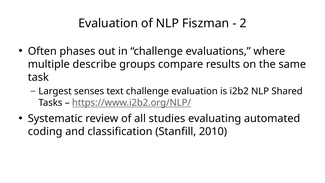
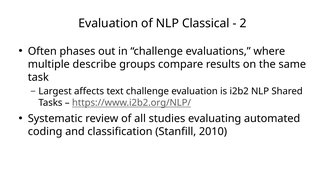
Fiszman: Fiszman -> Classical (206, 23)
senses: senses -> affects (89, 91)
